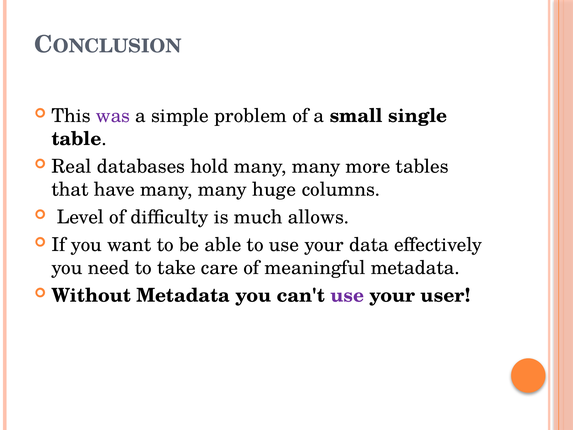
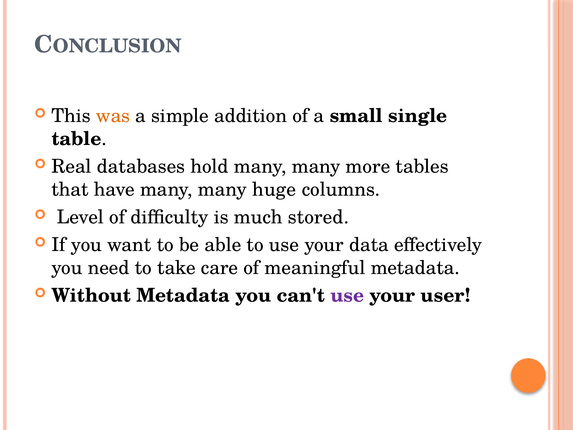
was colour: purple -> orange (113, 116)
problem: problem -> addition (251, 116)
allows: allows -> stored (318, 217)
